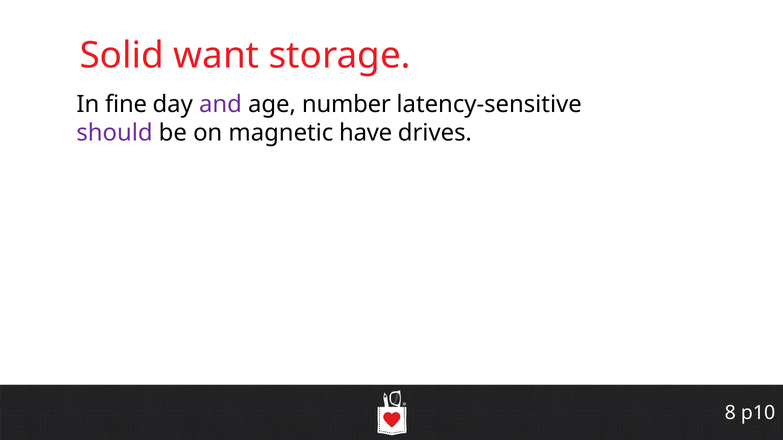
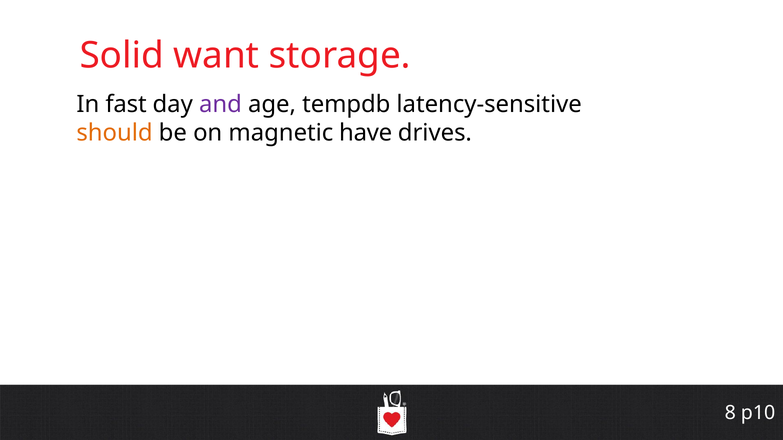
fine: fine -> fast (126, 104)
number: number -> tempdb (346, 104)
should colour: purple -> orange (115, 133)
